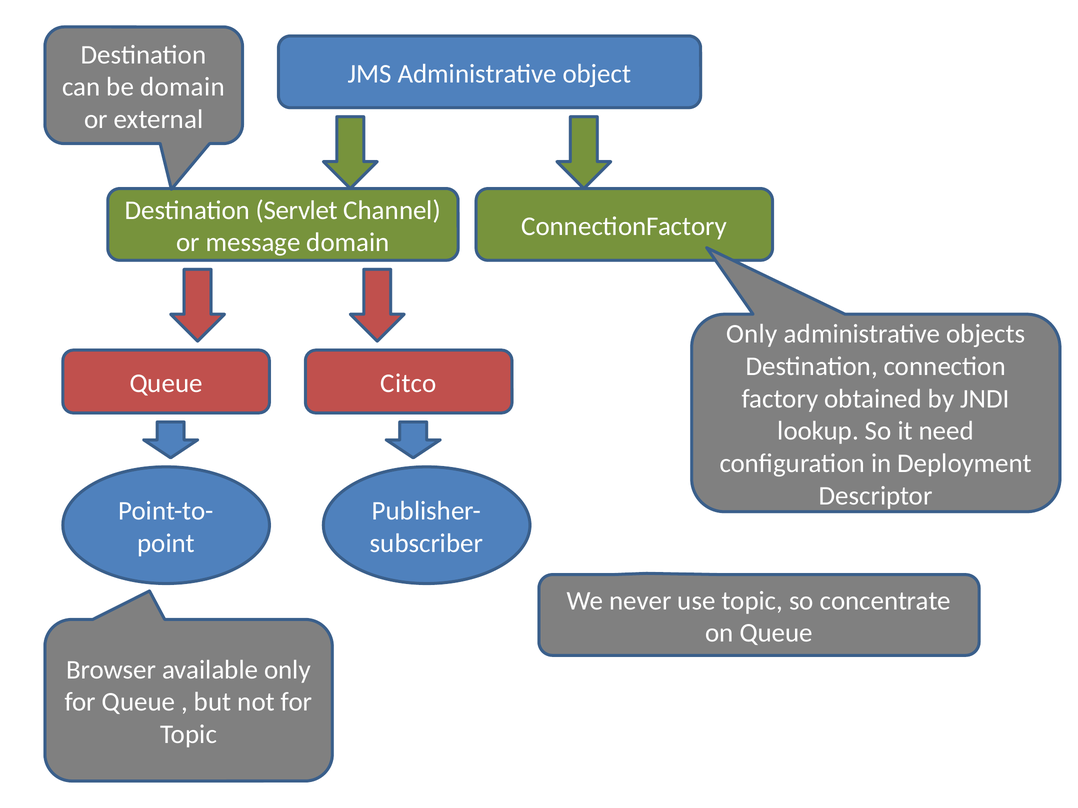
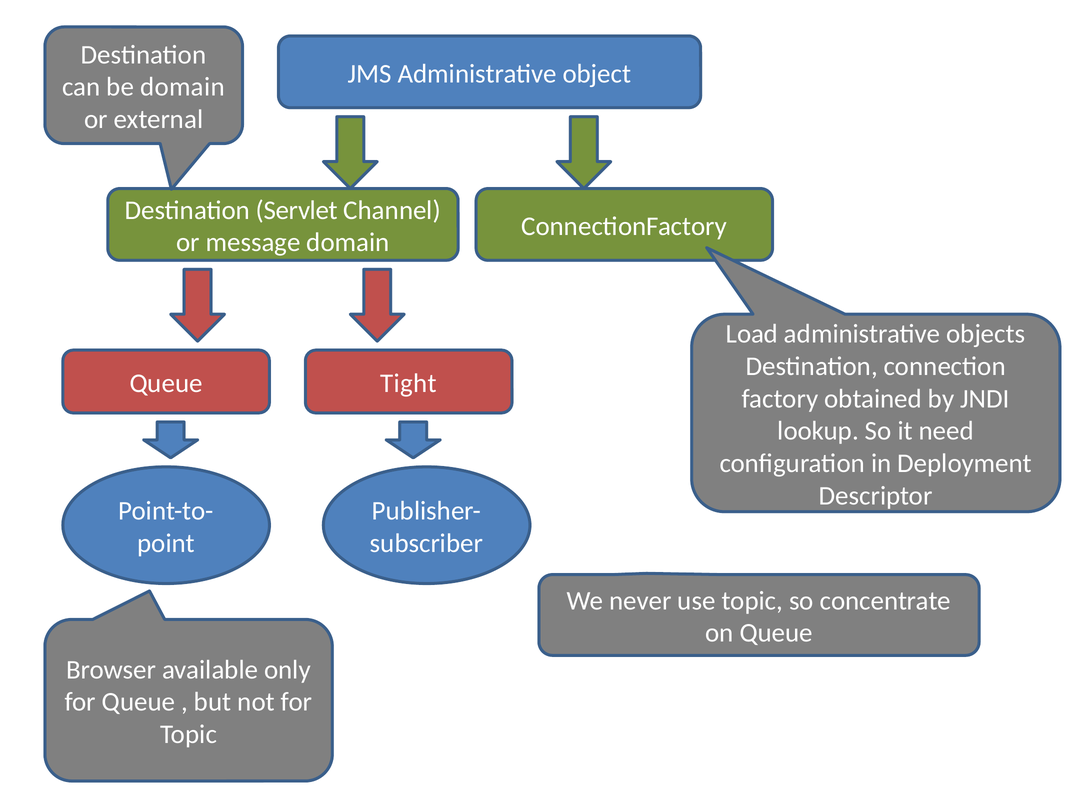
Only: Only -> Load (752, 334)
Citco: Citco -> Tight (409, 384)
